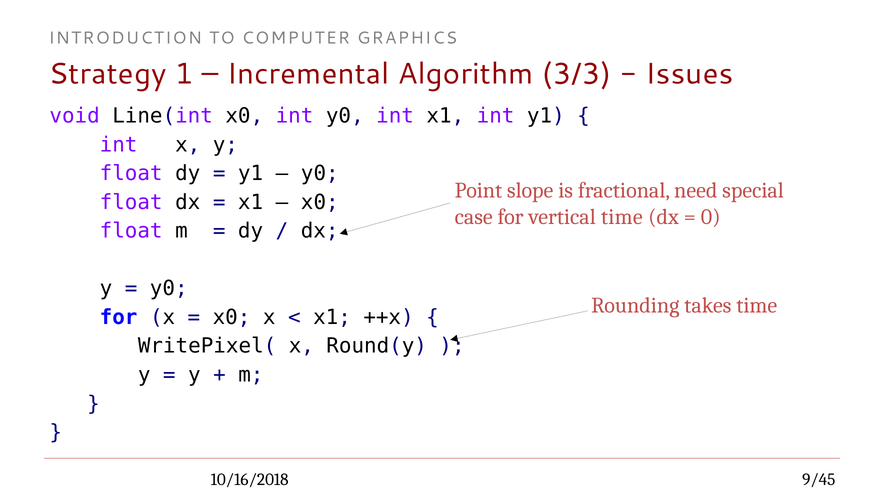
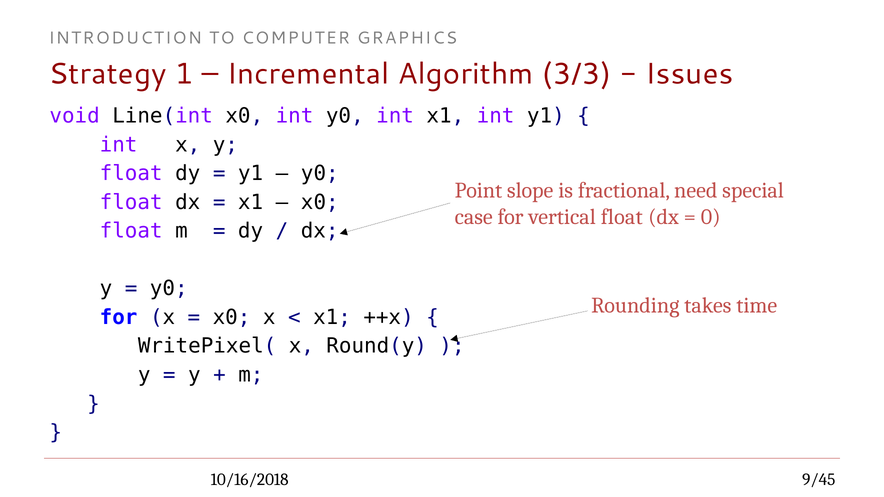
vertical time: time -> float (622, 217)
